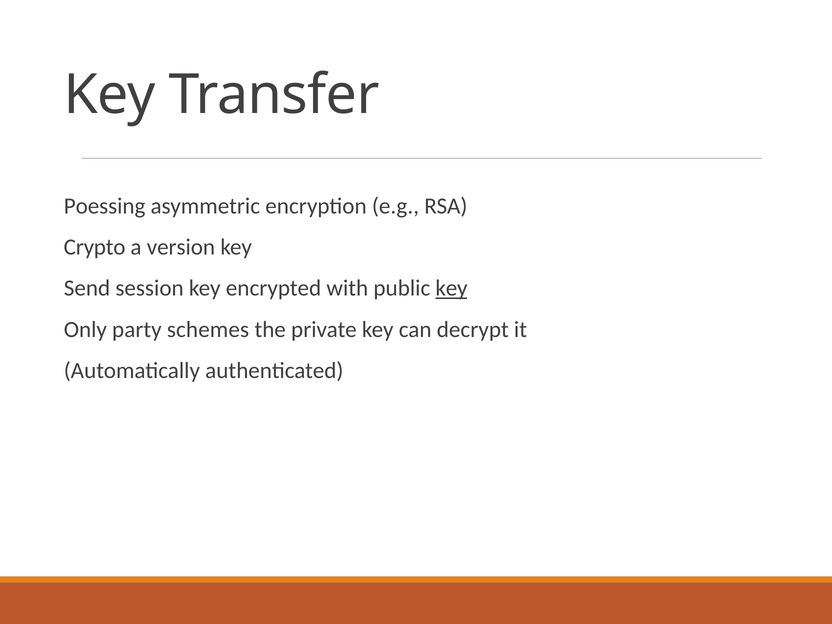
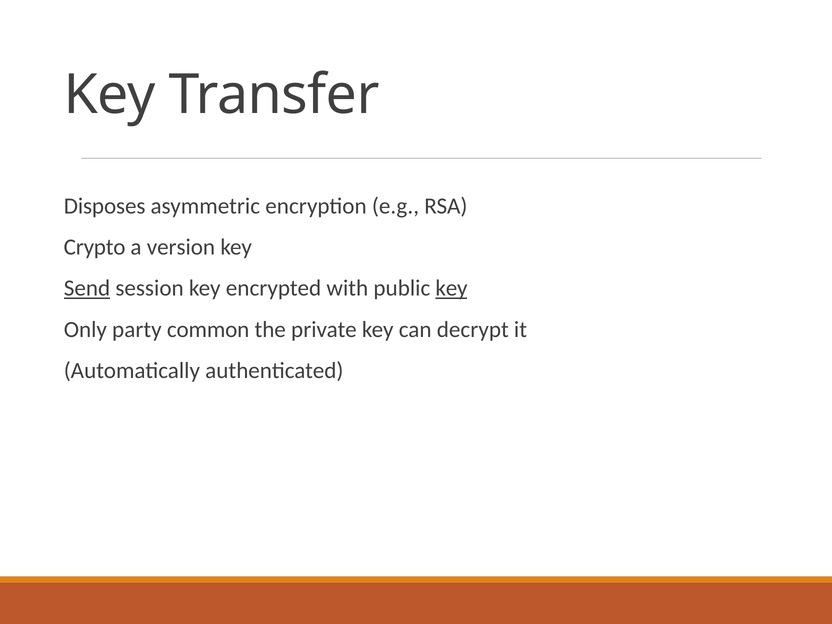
Poessing: Poessing -> Disposes (105, 206)
Send underline: none -> present (87, 288)
schemes: schemes -> common (208, 329)
